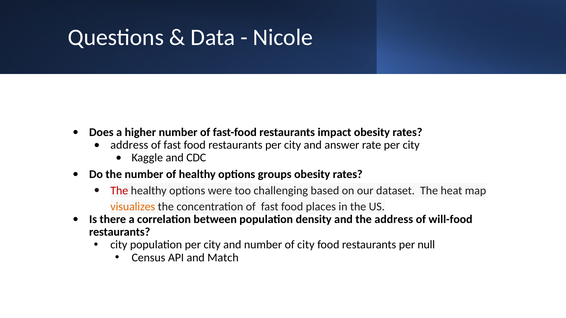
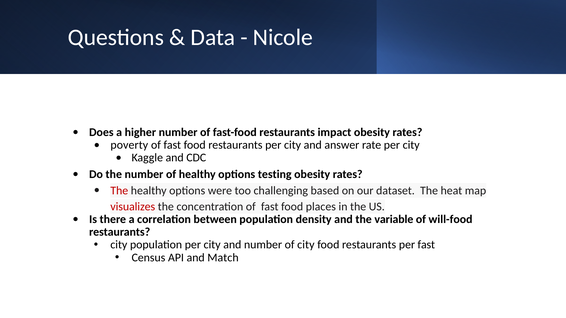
address: address -> poverty (129, 145)
groups: groups -> testing (275, 174)
visualizes colour: orange -> red (133, 207)
the address: address -> variable (394, 220)
per null: null -> fast (426, 245)
